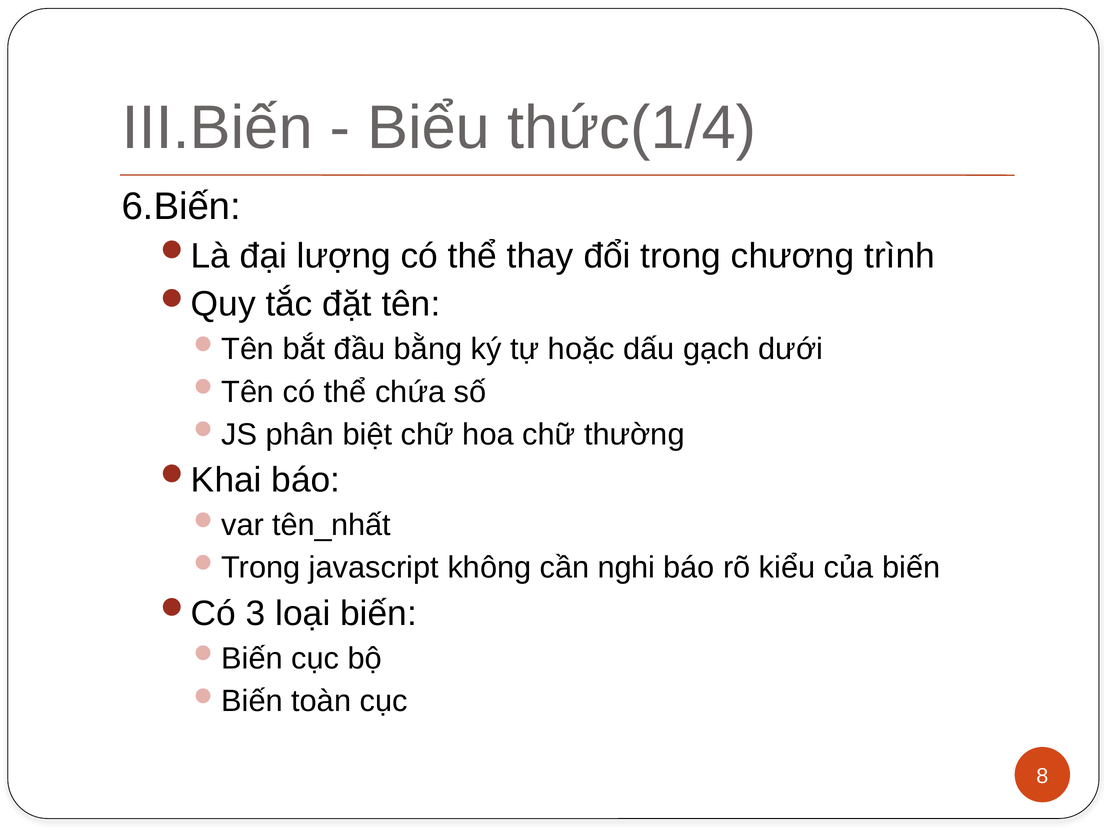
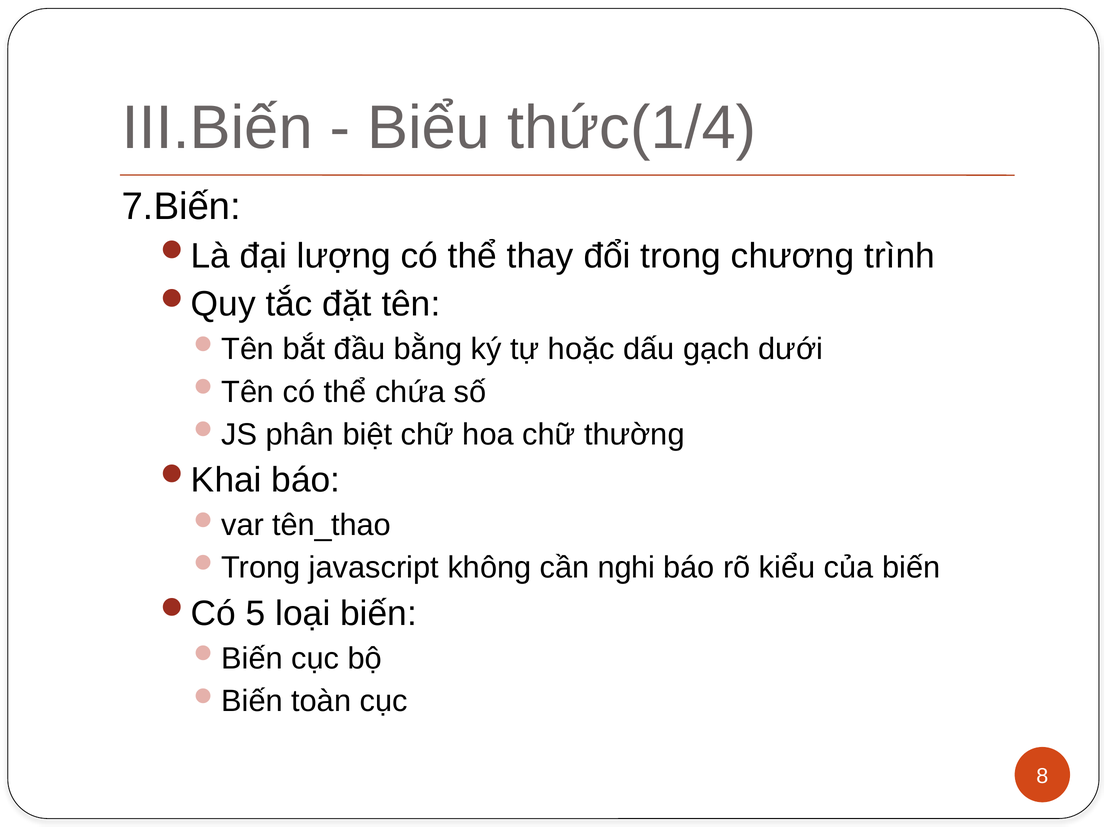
6.Biến: 6.Biến -> 7.Biến (181, 206)
tên_nhất: tên_nhất -> tên_thao (332, 525)
3: 3 -> 5 (256, 614)
